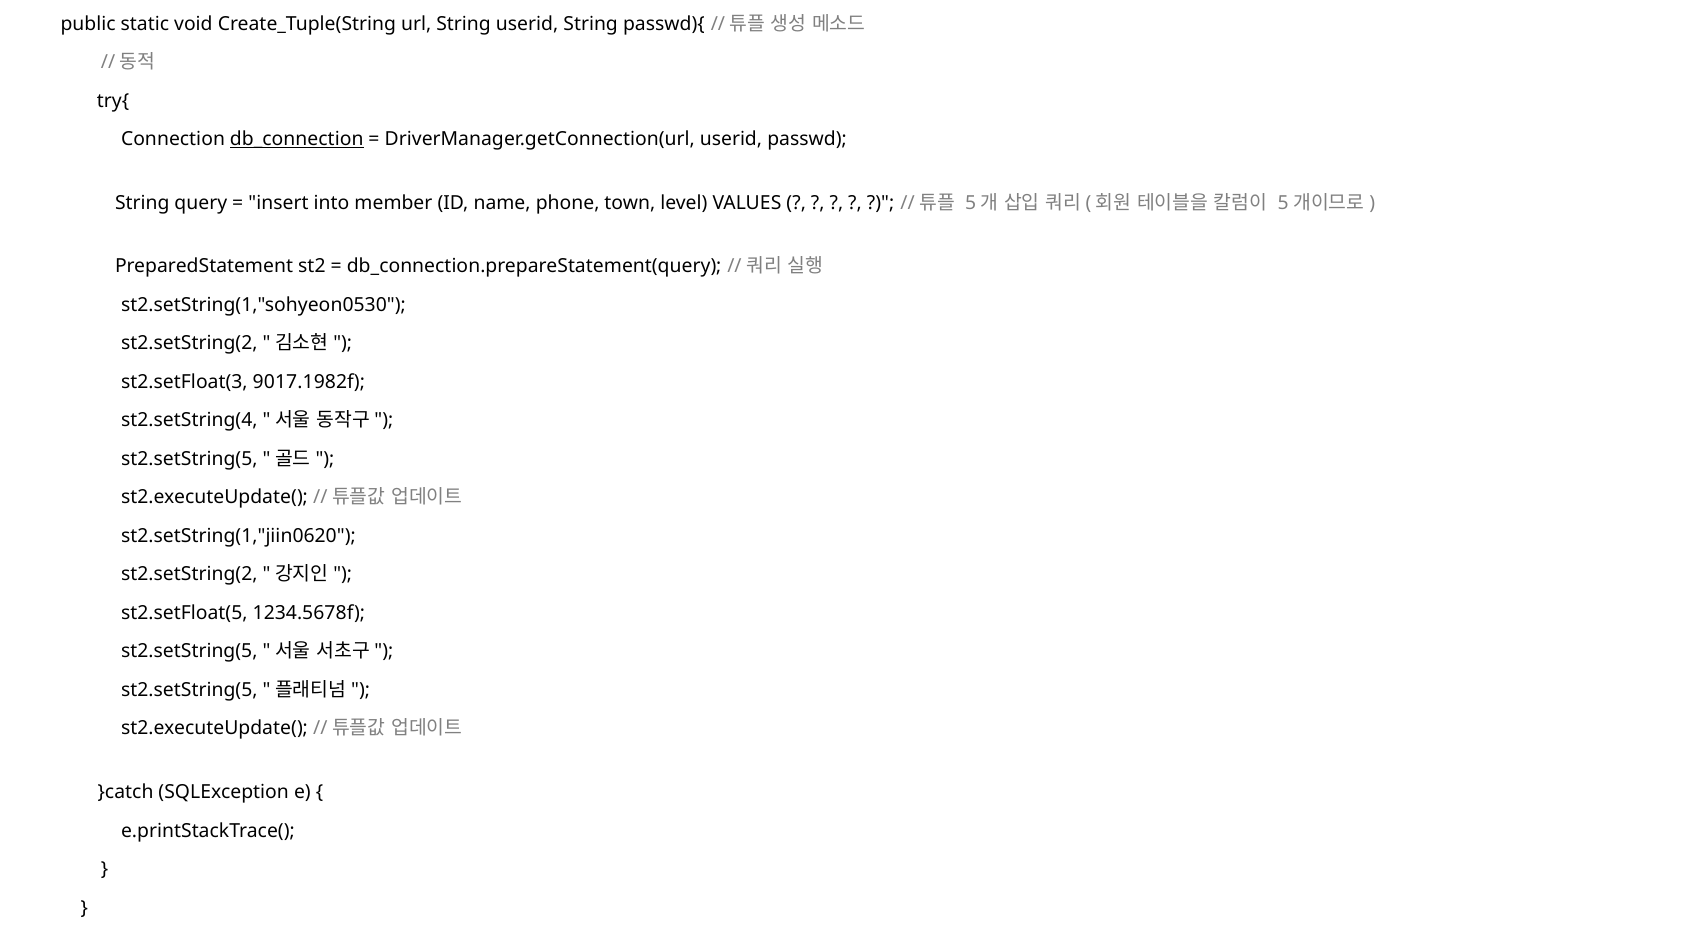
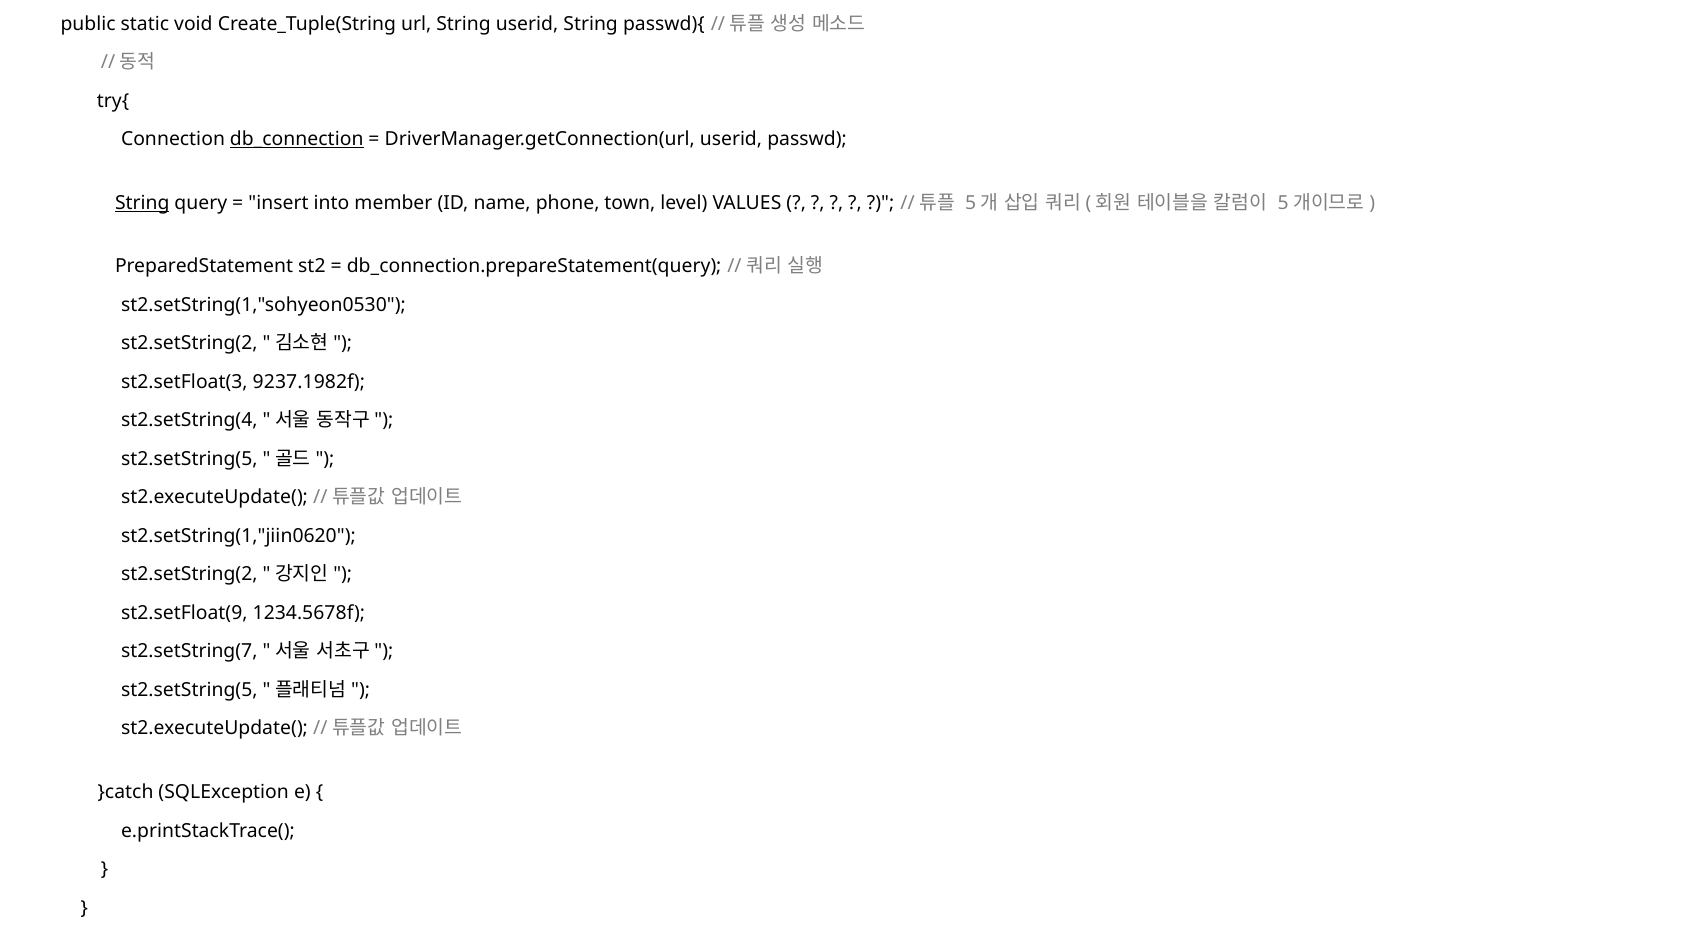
String underline: none -> present (142, 203)
9017.1982f: 9017.1982f -> 9237.1982f (309, 382)
st2.setFloat(5: st2.setFloat(5 -> st2.setFloat(9 (184, 613)
st2.setString(5: st2.setString(5 -> st2.setString(7 (189, 652)
